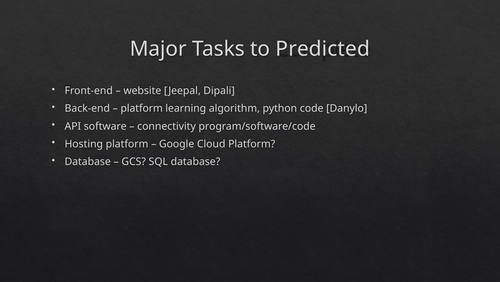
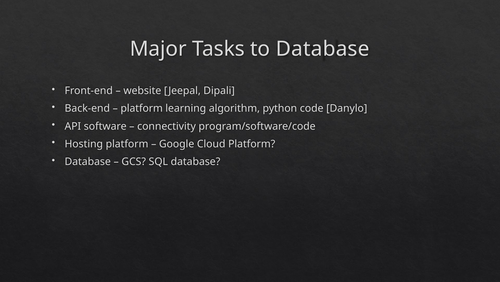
to Predicted: Predicted -> Database (323, 49)
